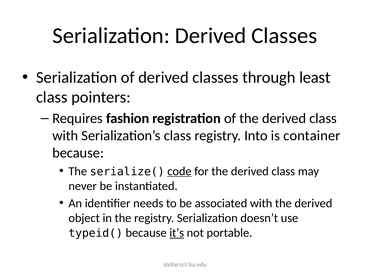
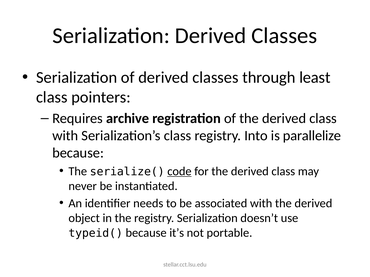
fashion: fashion -> archive (128, 119)
container: container -> parallelize (312, 136)
it’s underline: present -> none (177, 233)
